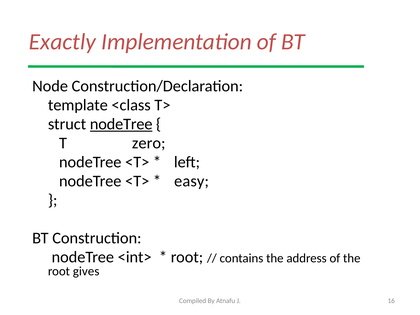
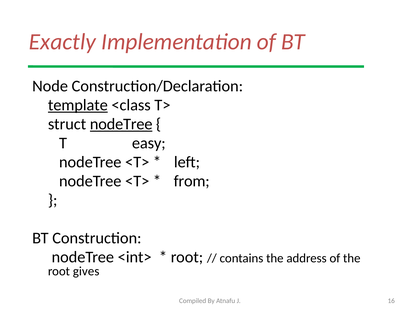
template underline: none -> present (78, 105)
zero: zero -> easy (149, 143)
easy: easy -> from (192, 181)
